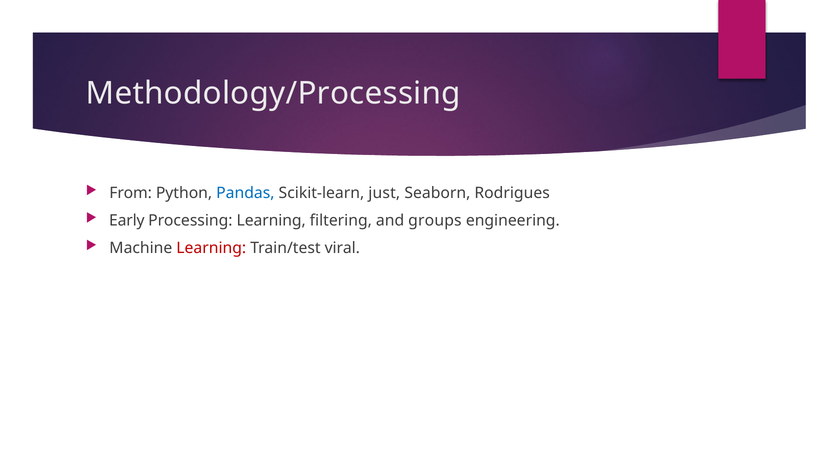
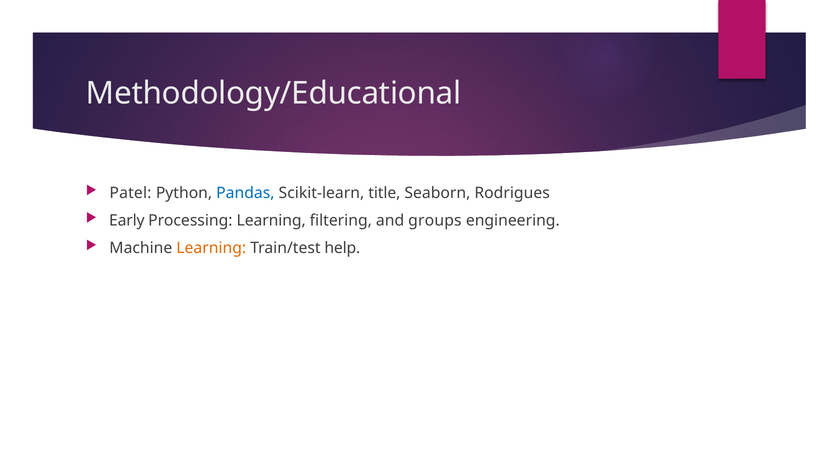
Methodology/Processing: Methodology/Processing -> Methodology/Educational (274, 94)
From: From -> Patel (130, 193)
just: just -> title (384, 193)
Learning colour: red -> orange (211, 248)
viral: viral -> help (342, 248)
